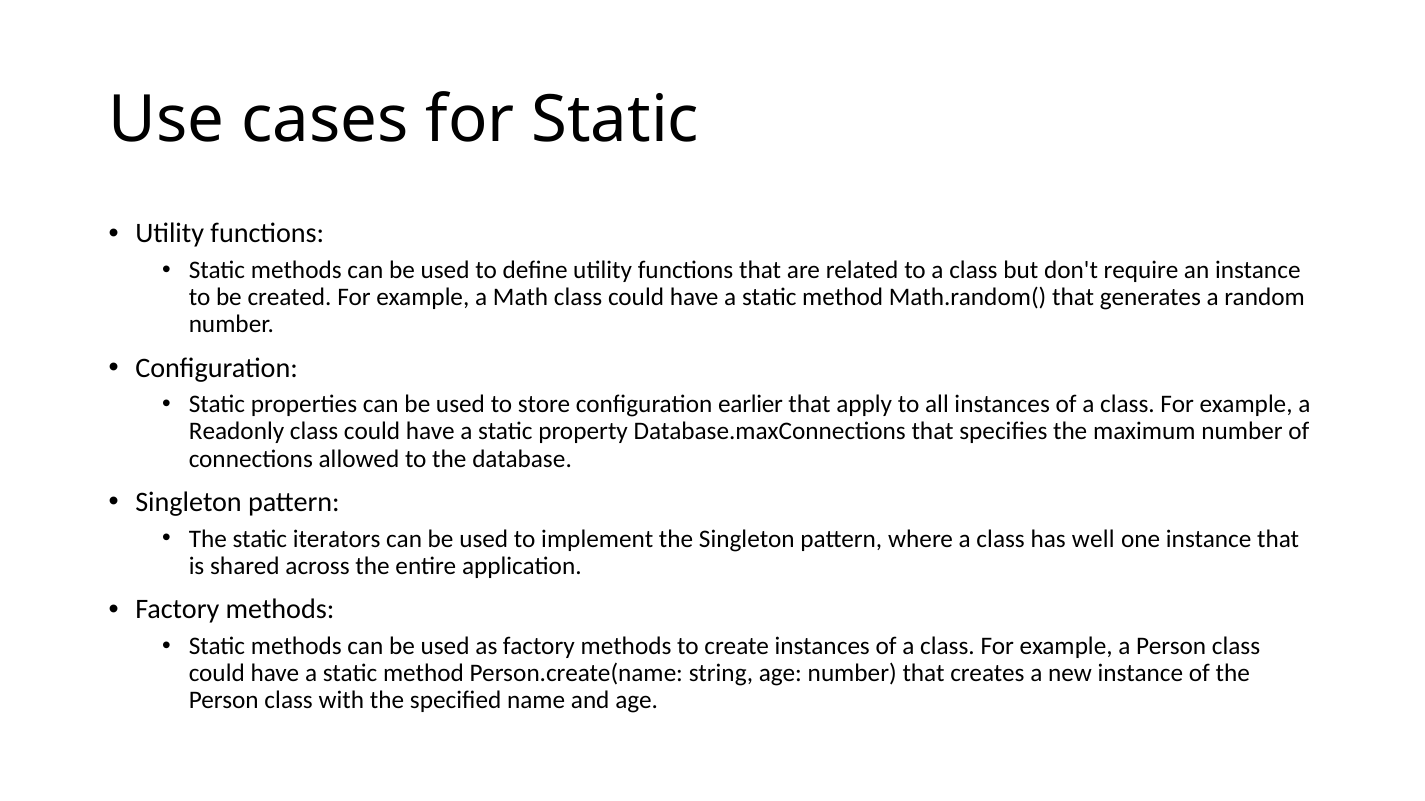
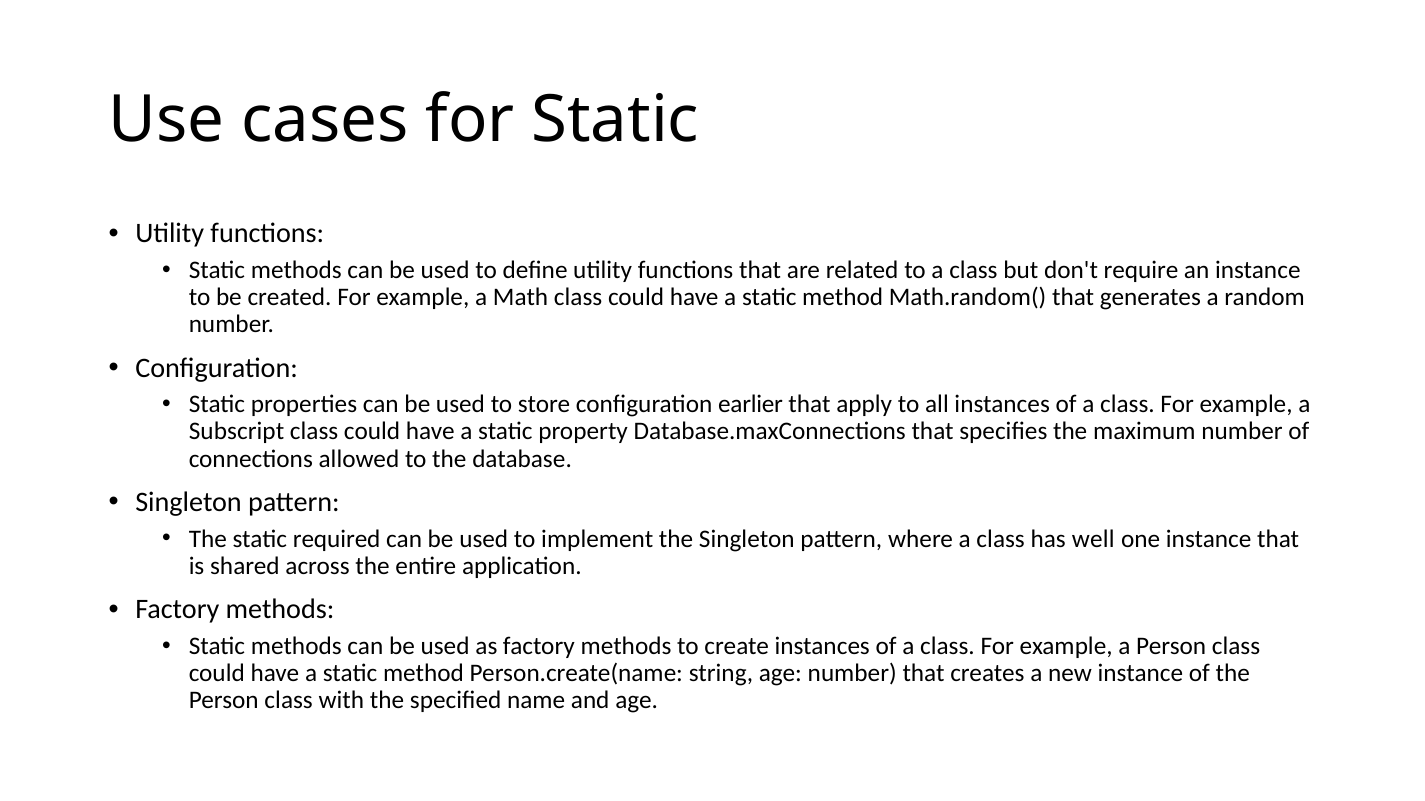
Readonly: Readonly -> Subscript (237, 432)
iterators: iterators -> required (337, 539)
